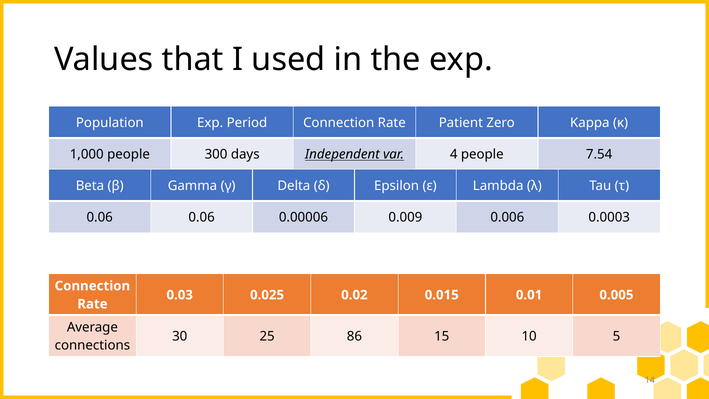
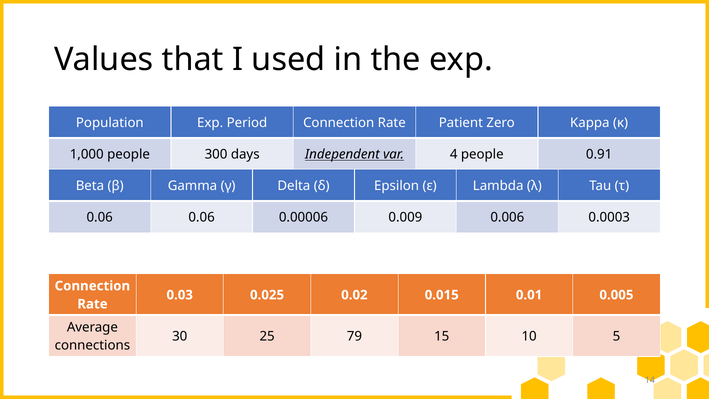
7.54: 7.54 -> 0.91 (599, 154)
86: 86 -> 79 (354, 336)
